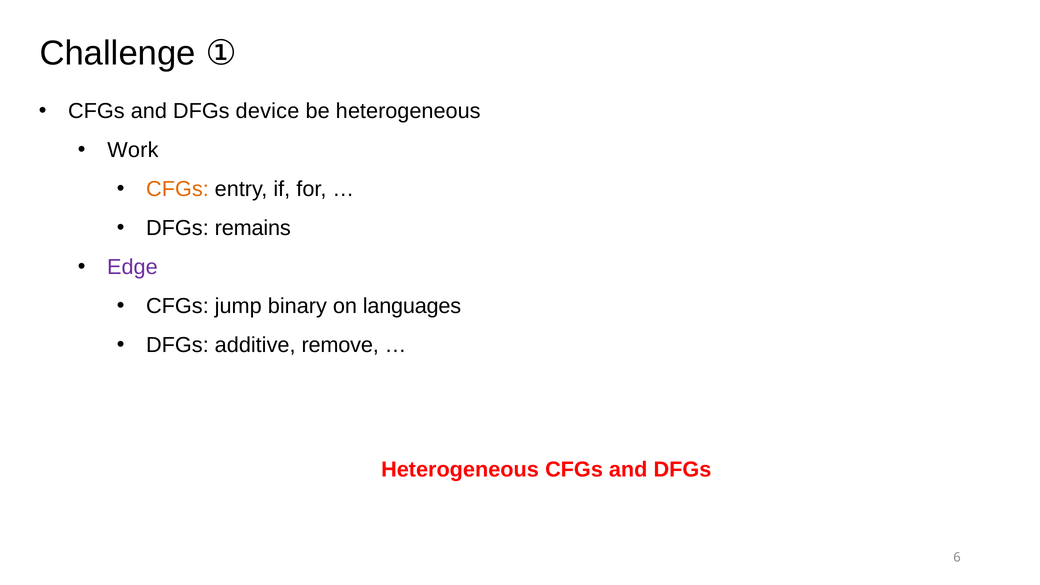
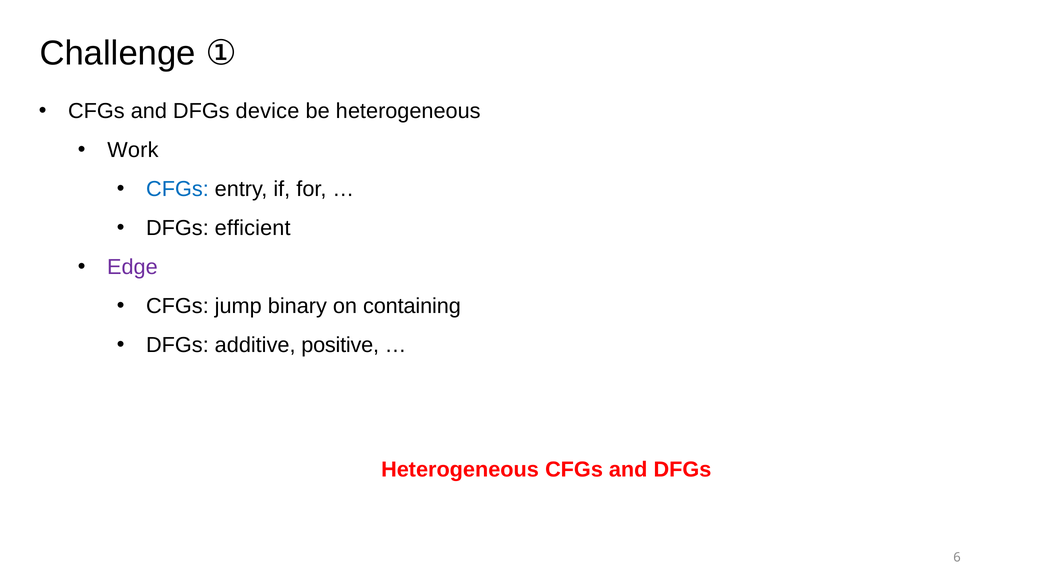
CFGs colour: orange -> blue (177, 189)
remains: remains -> efficient (253, 228)
languages: languages -> containing (412, 306)
remove: remove -> positive (340, 345)
